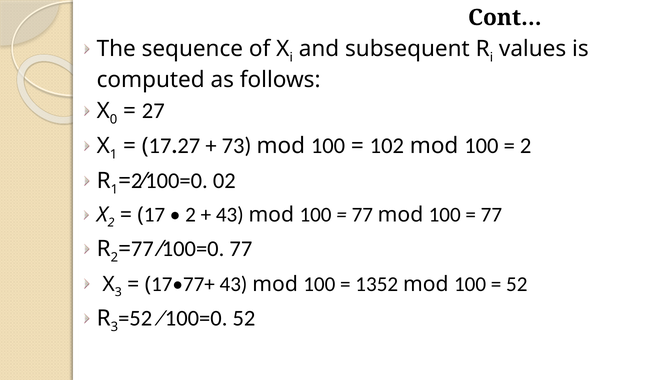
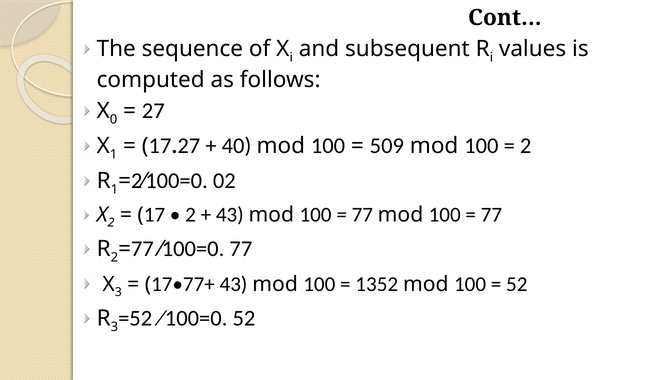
73: 73 -> 40 (237, 146)
102: 102 -> 509 (387, 146)
